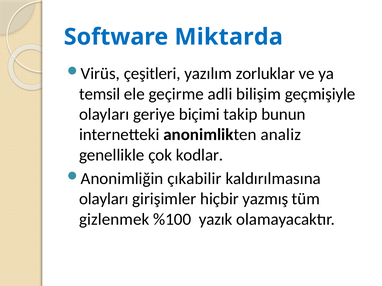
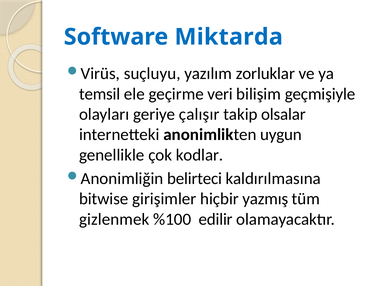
çeşitleri: çeşitleri -> suçluyu (152, 74)
adli: adli -> veri (220, 94)
biçimi: biçimi -> çalışır (199, 115)
bunun: bunun -> olsalar (283, 115)
analiz: analiz -> uygun (281, 135)
çıkabilir: çıkabilir -> belirteci (195, 179)
olayları: olayları -> bitwise (104, 199)
yazık: yazık -> edilir (216, 220)
